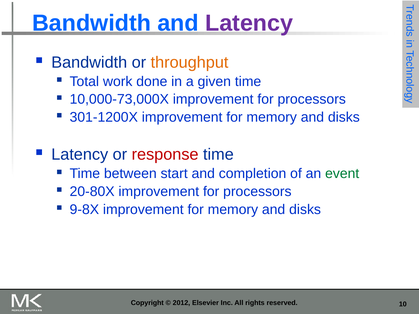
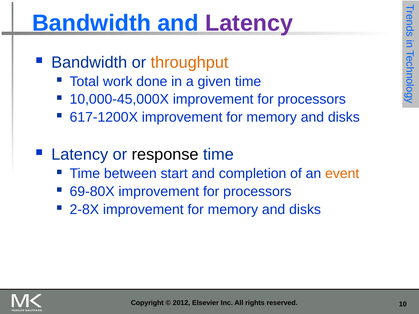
10,000-73,000X: 10,000-73,000X -> 10,000-45,000X (119, 99)
301-1200X: 301-1200X -> 617-1200X (104, 117)
response colour: red -> black (165, 155)
event colour: green -> orange (342, 174)
20-80X: 20-80X -> 69-80X (92, 192)
9-8X: 9-8X -> 2-8X (84, 210)
